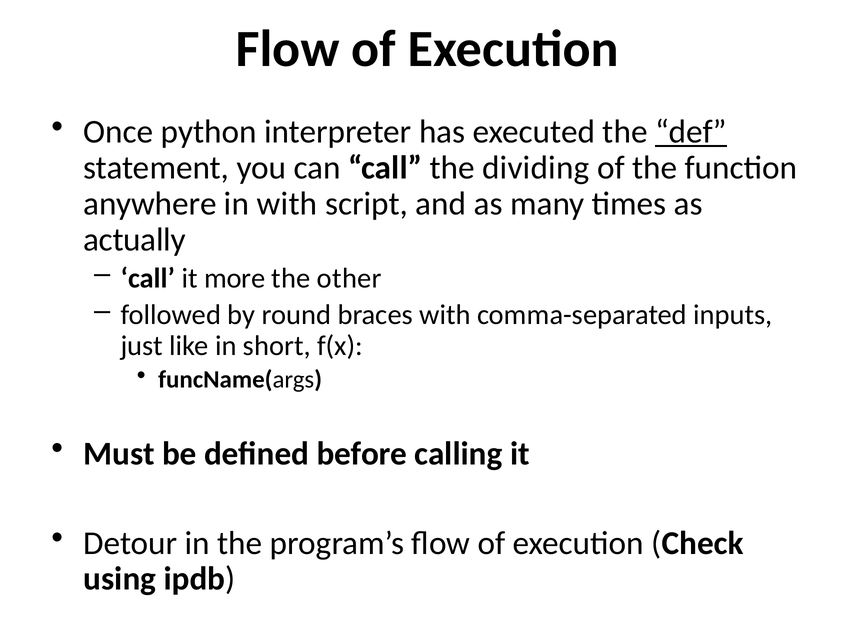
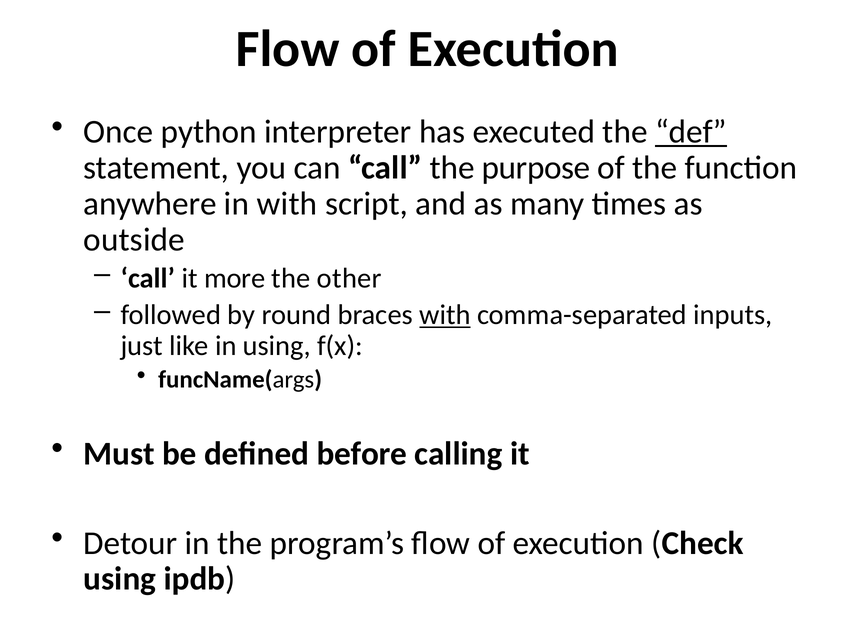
dividing: dividing -> purpose (536, 168)
actually: actually -> outside (134, 240)
with underline: none -> present (445, 315)
in short: short -> using (277, 346)
